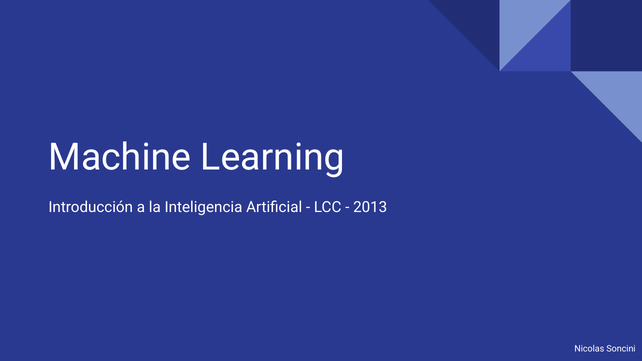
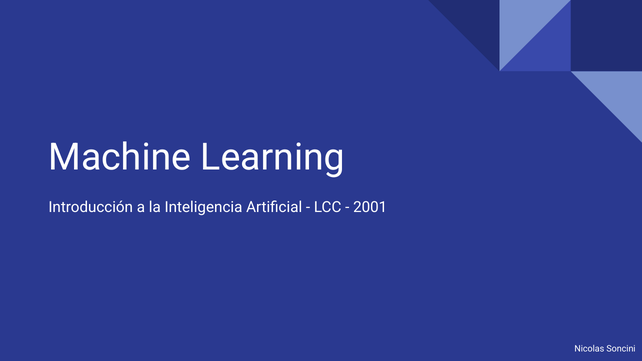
2013: 2013 -> 2001 (370, 207)
